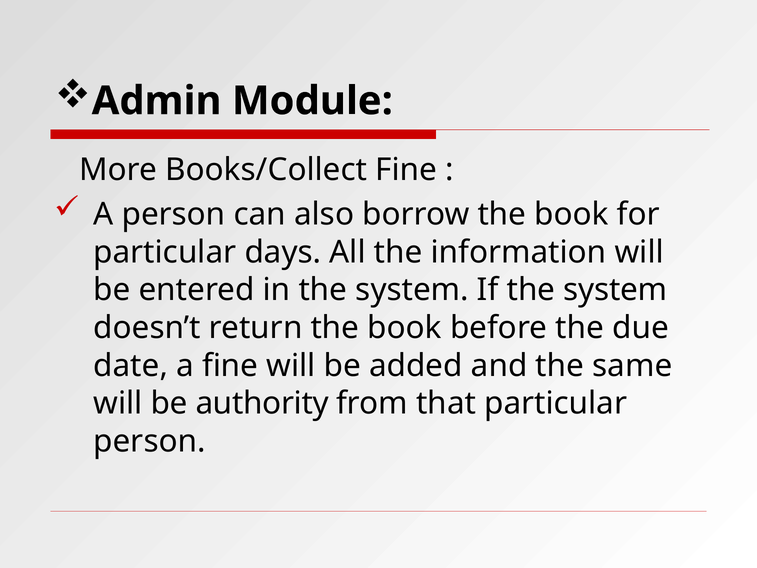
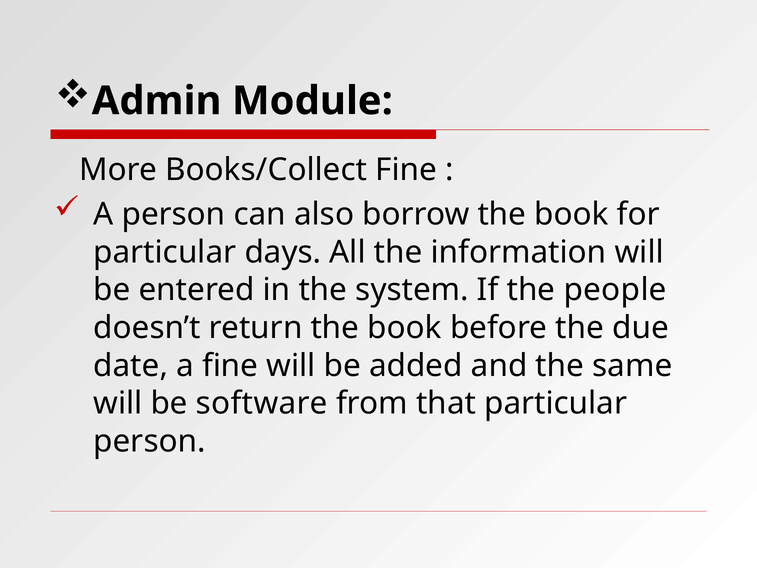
If the system: system -> people (615, 290)
authority: authority -> software (262, 403)
